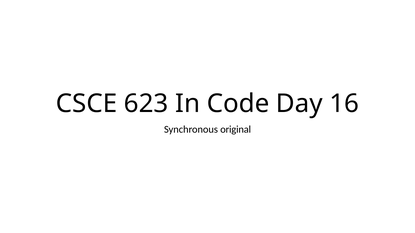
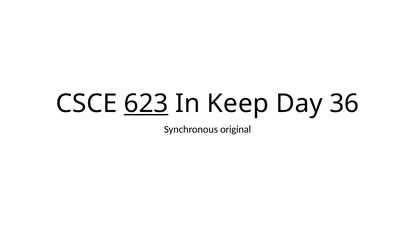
623 underline: none -> present (146, 104)
Code: Code -> Keep (238, 104)
16: 16 -> 36 (344, 104)
